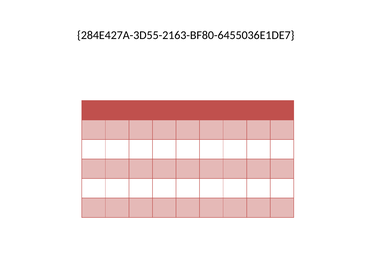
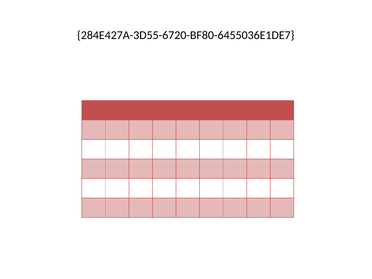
284E427A-3D55-2163-BF80-6455036E1DE7: 284E427A-3D55-2163-BF80-6455036E1DE7 -> 284E427A-3D55-6720-BF80-6455036E1DE7 (186, 35)
